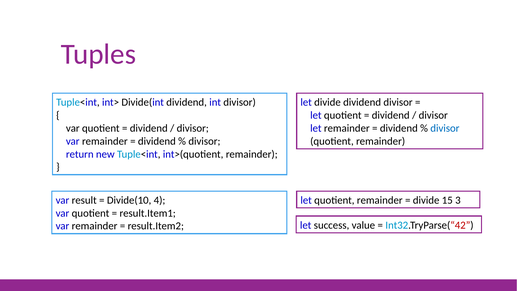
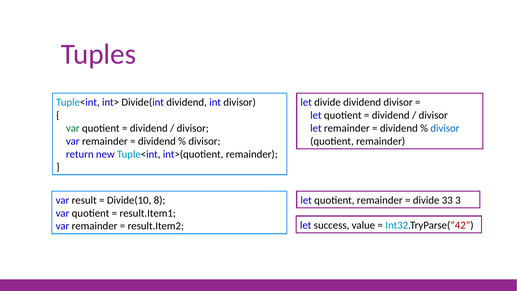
var colour: black -> green (73, 128)
4: 4 -> 8 (160, 200)
15: 15 -> 33 (447, 200)
